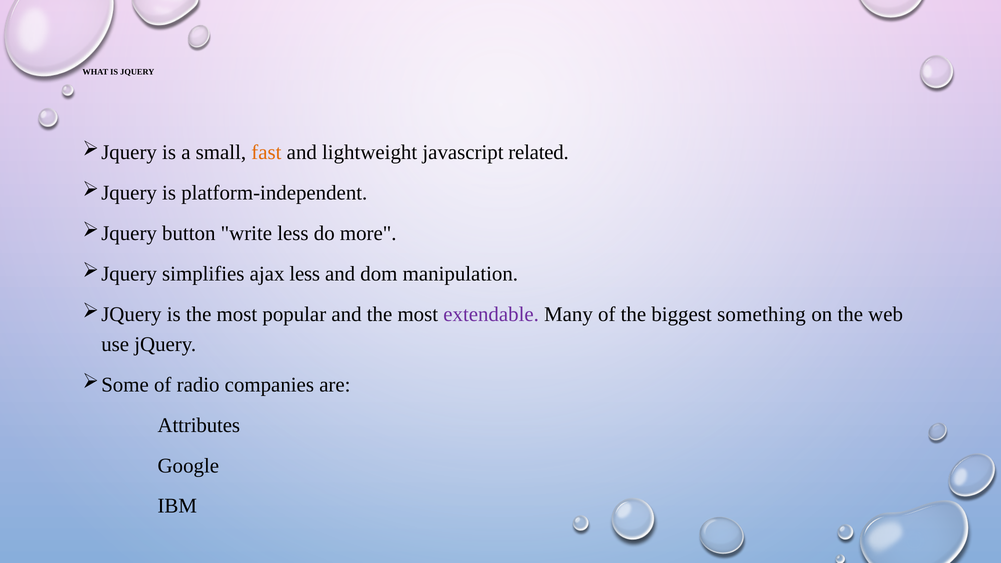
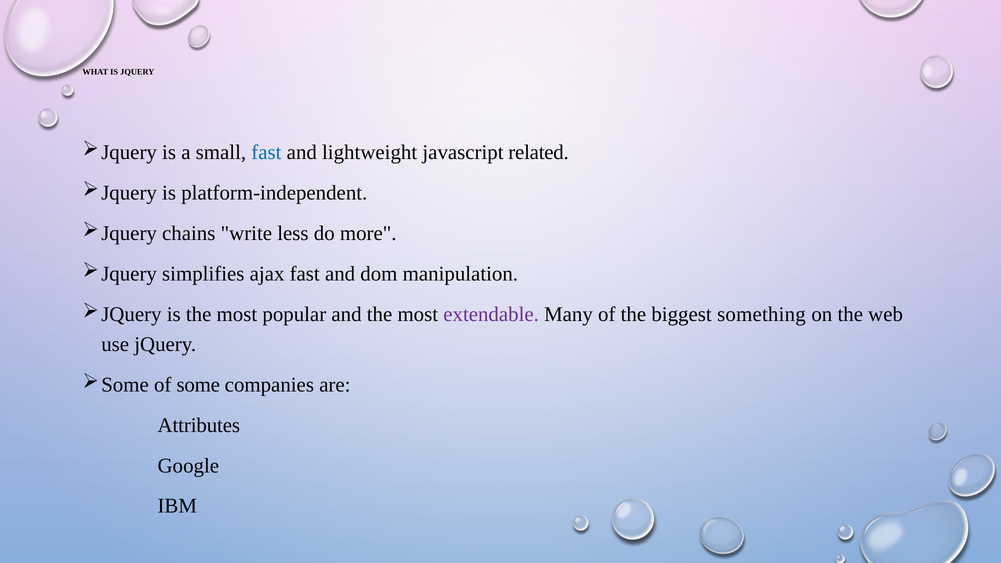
fast colour: orange -> blue (266, 152)
button: button -> chains (189, 233)
ajax less: less -> fast (305, 274)
radio: radio -> some (198, 385)
